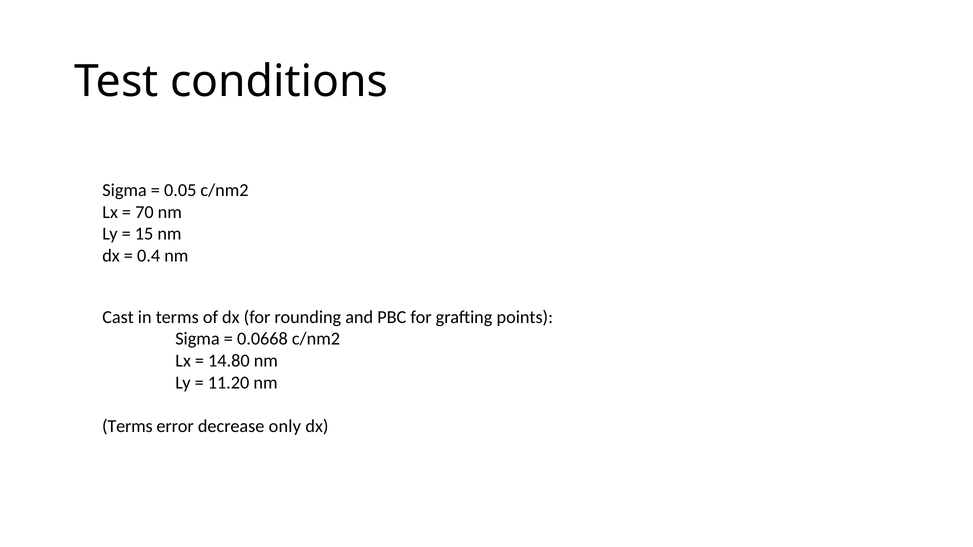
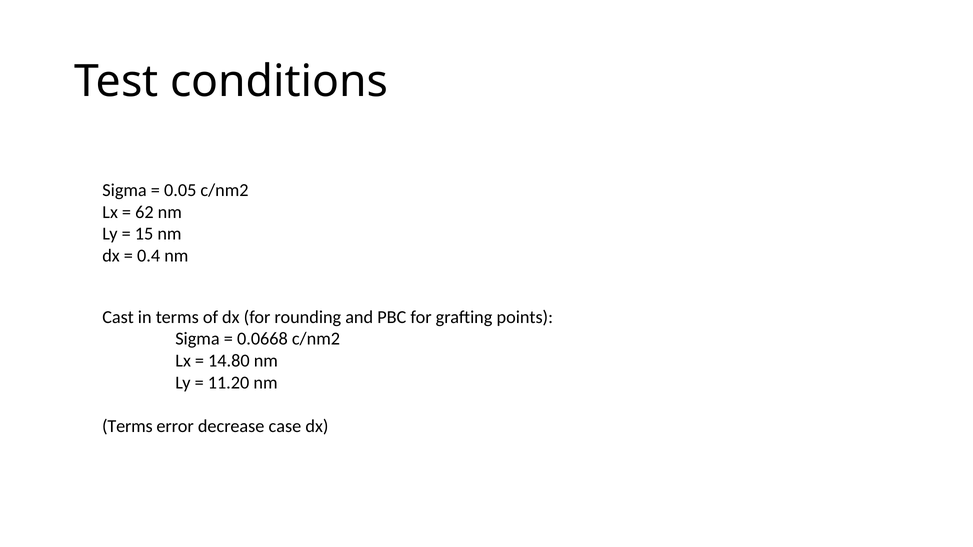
70: 70 -> 62 (144, 212)
only: only -> case (285, 427)
